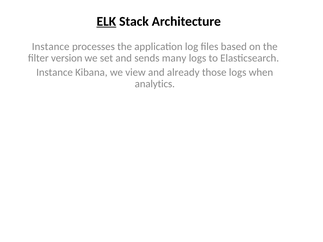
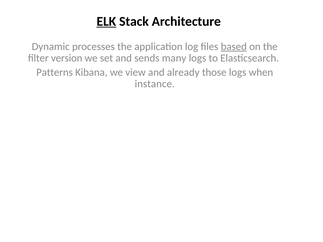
Instance: Instance -> Dynamic (51, 47)
based underline: none -> present (234, 47)
Instance: Instance -> Patterns (55, 72)
analytics: analytics -> instance (155, 84)
